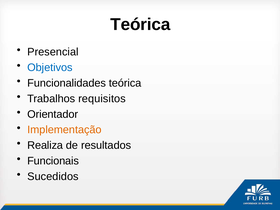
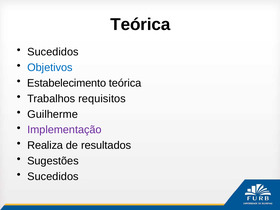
Presencial: Presencial -> Sucedidos (53, 52)
Funcionalidades: Funcionalidades -> Estabelecimento (67, 83)
Orientador: Orientador -> Guilherme (53, 114)
Implementação colour: orange -> purple (64, 130)
Funcionais: Funcionais -> Sugestões (53, 161)
